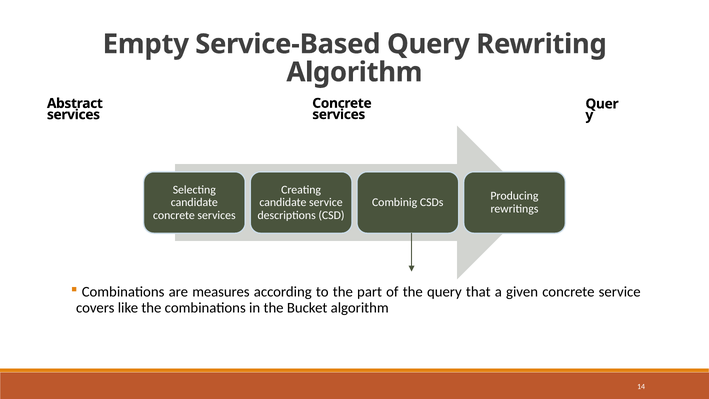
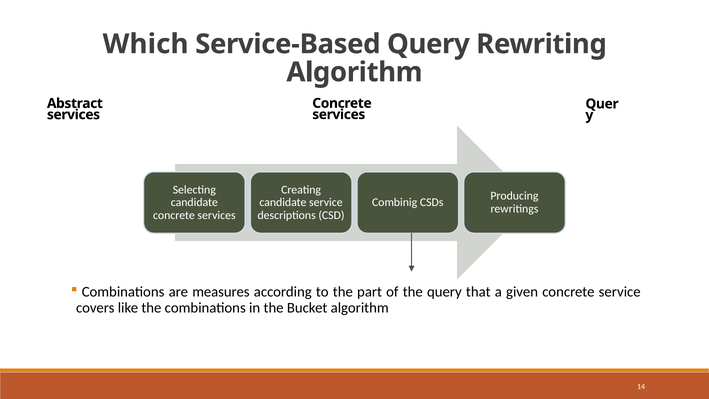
Empty: Empty -> Which (146, 44)
